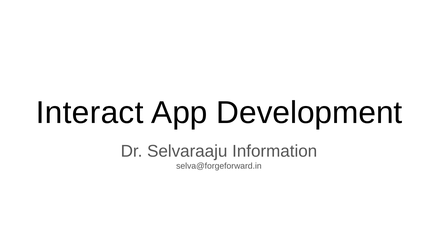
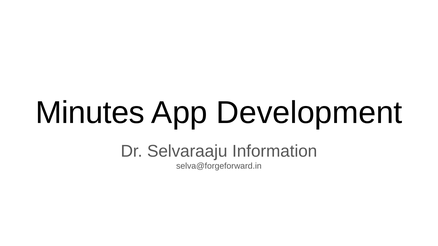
Interact: Interact -> Minutes (90, 113)
